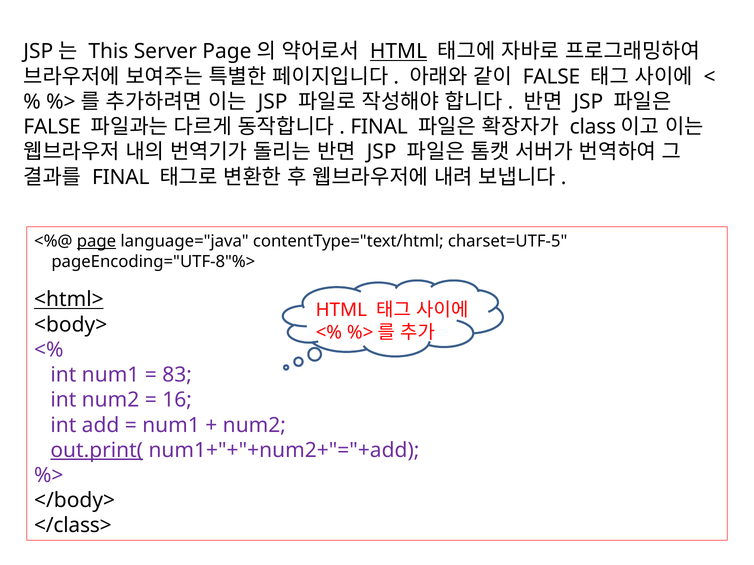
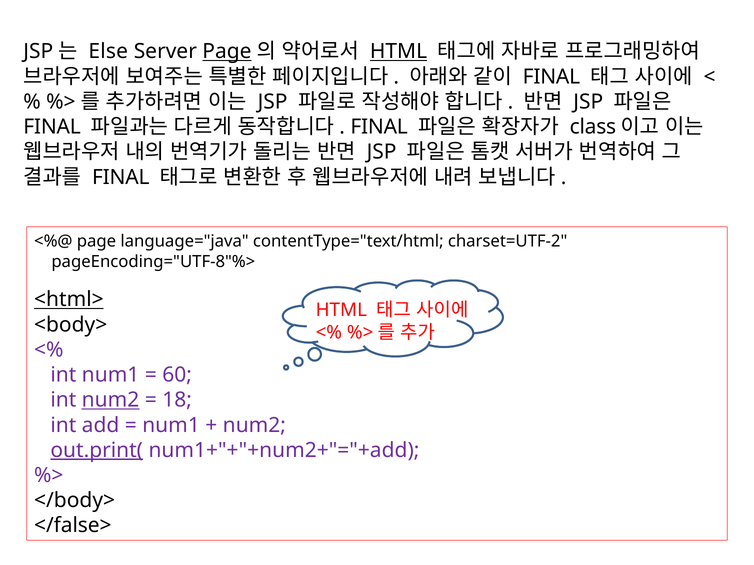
This: This -> Else (108, 52)
Page underline: none -> present (227, 52)
FALSE: FALSE -> FINAL (551, 77)
FALSE: FALSE -> FINAL (52, 127)
page underline: present -> none (96, 242)
charset=UTF-5: charset=UTF-5 -> charset=UTF-2 (508, 242)
83: 83 -> 60 (177, 375)
num2 underline: none -> present (111, 400)
16: 16 -> 18 (177, 400)
</class>: </class> -> </false> (73, 526)
